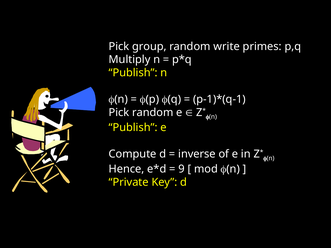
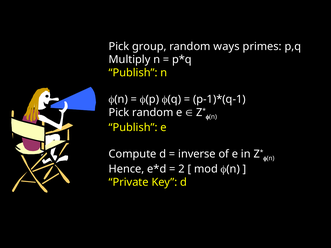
write: write -> ways (227, 46)
9: 9 -> 2 (182, 169)
